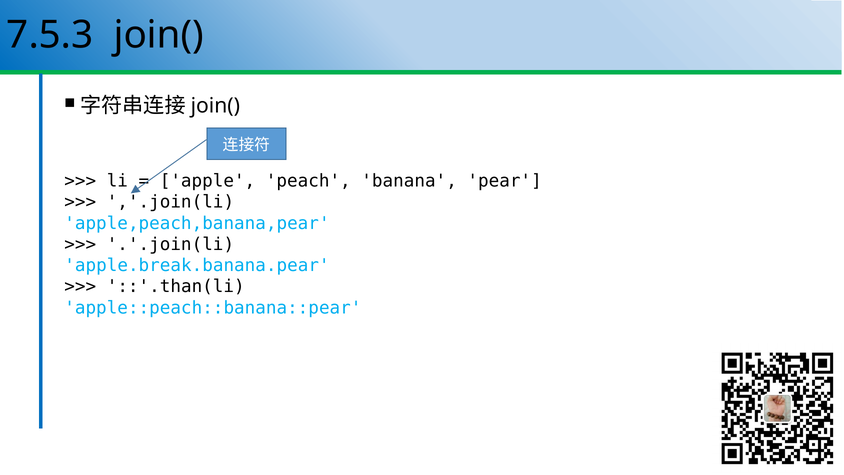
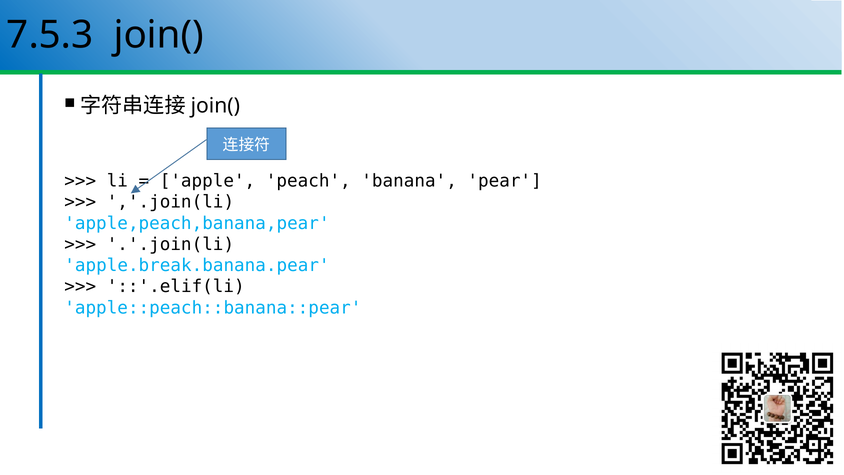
::'.than(li: ::'.than(li -> ::'.elif(li (176, 286)
